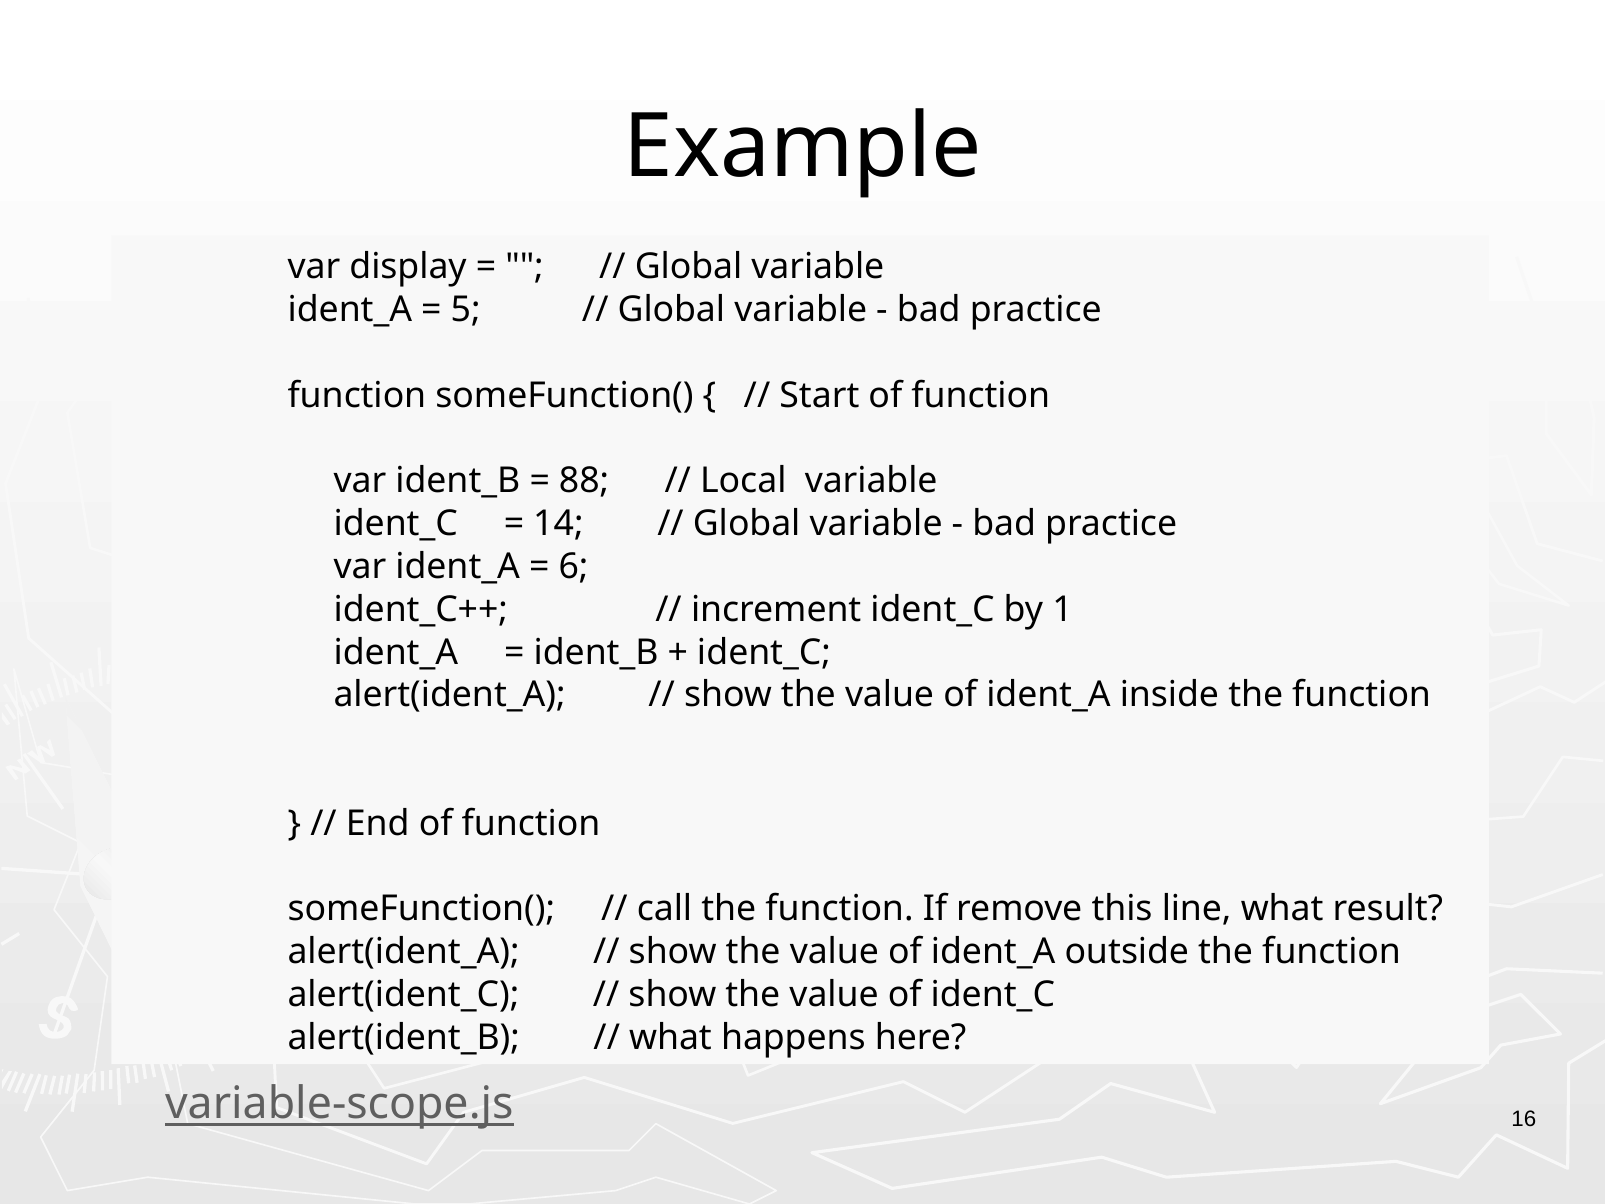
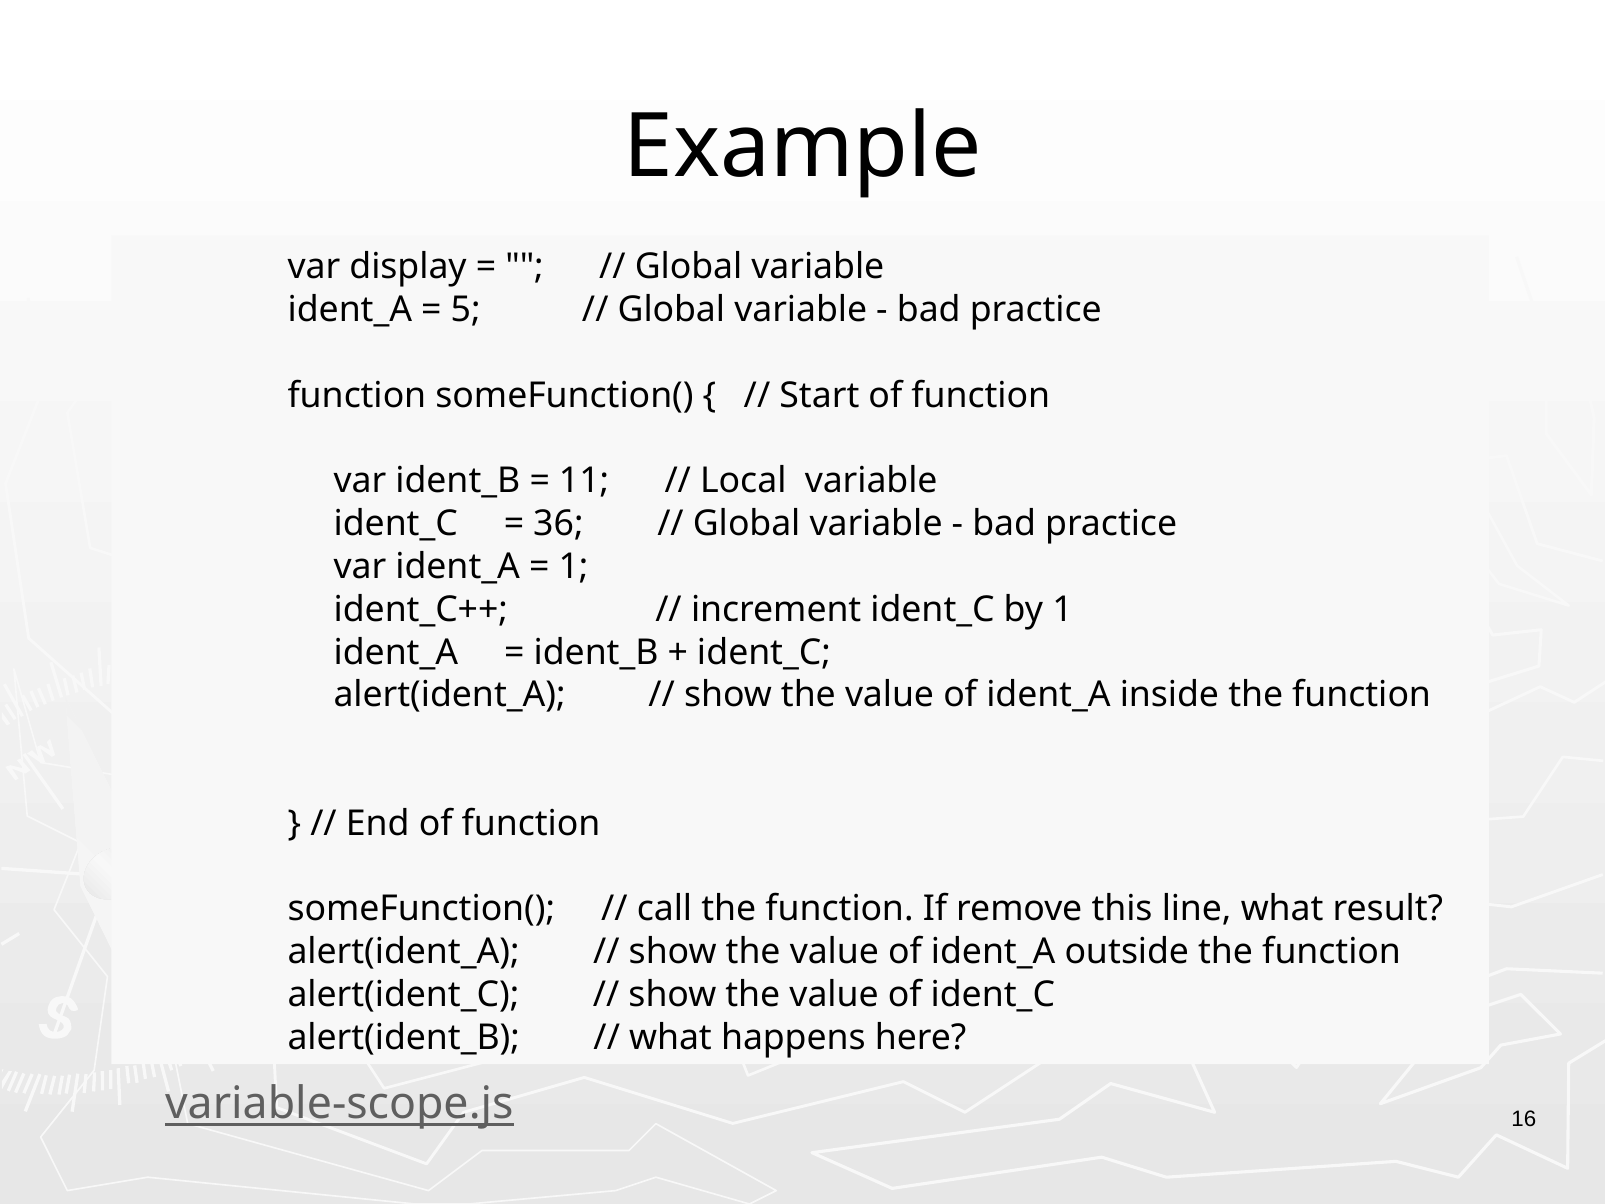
88: 88 -> 11 (584, 481)
14: 14 -> 36 (558, 524)
6: 6 -> 1 (574, 567)
